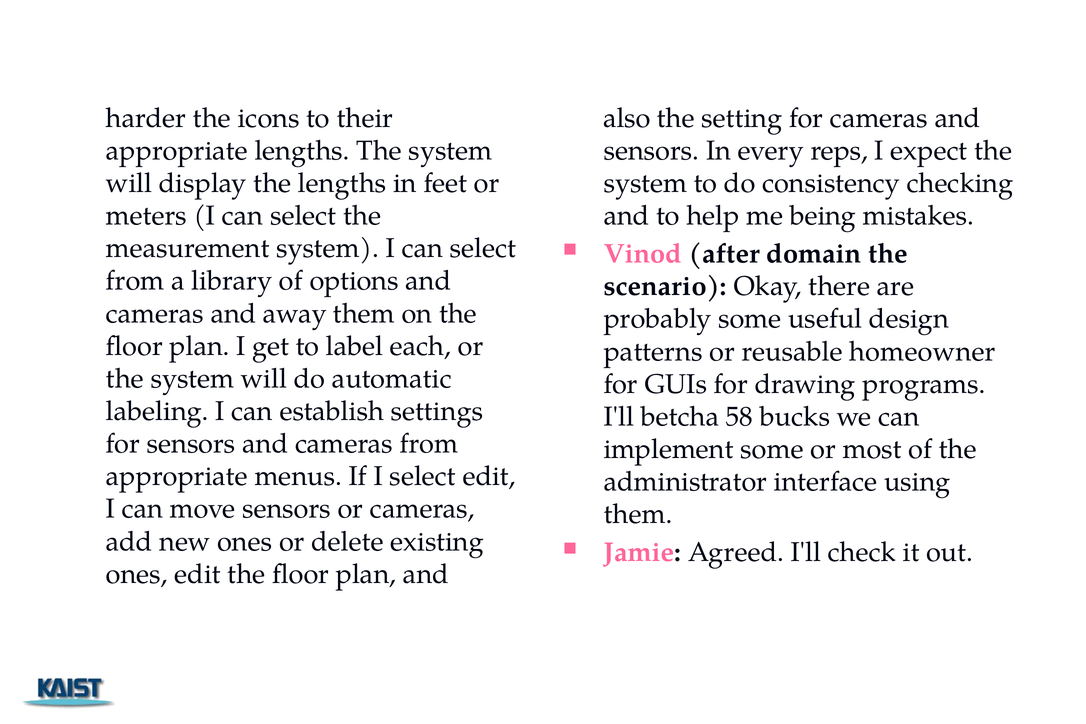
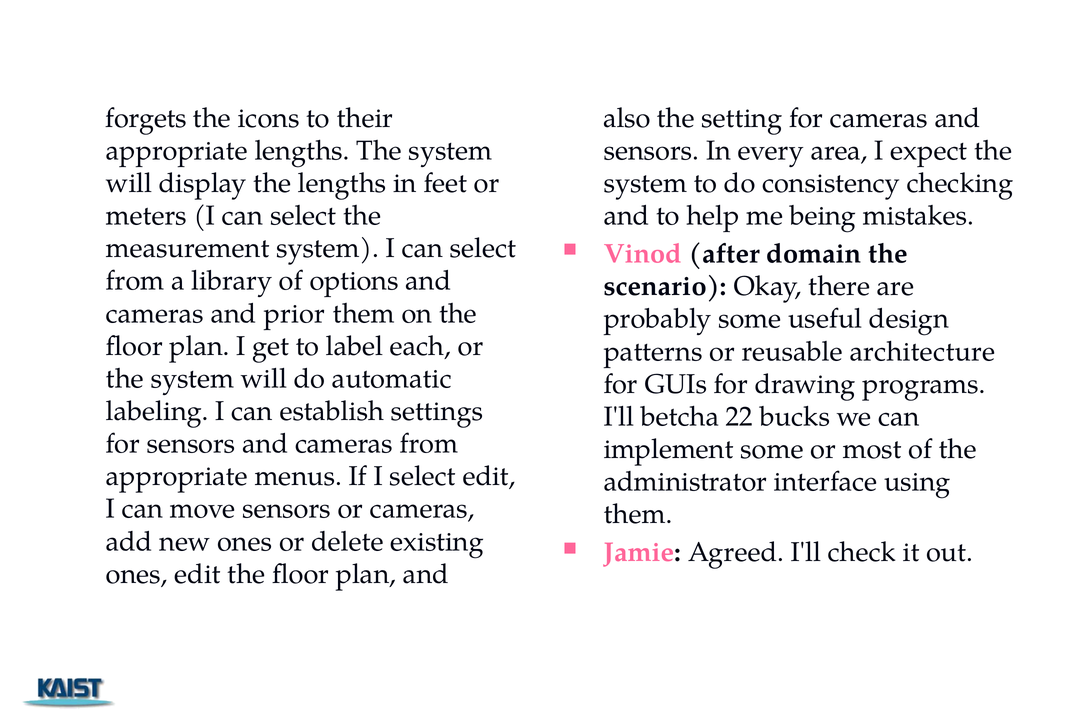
harder: harder -> forgets (146, 118)
reps: reps -> area (839, 151)
away: away -> prior (294, 314)
homeowner: homeowner -> architecture (922, 352)
58: 58 -> 22 (739, 417)
